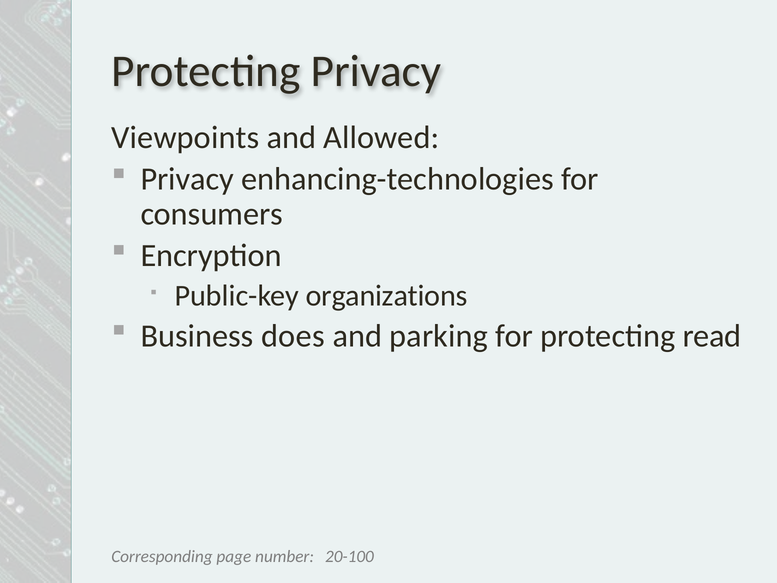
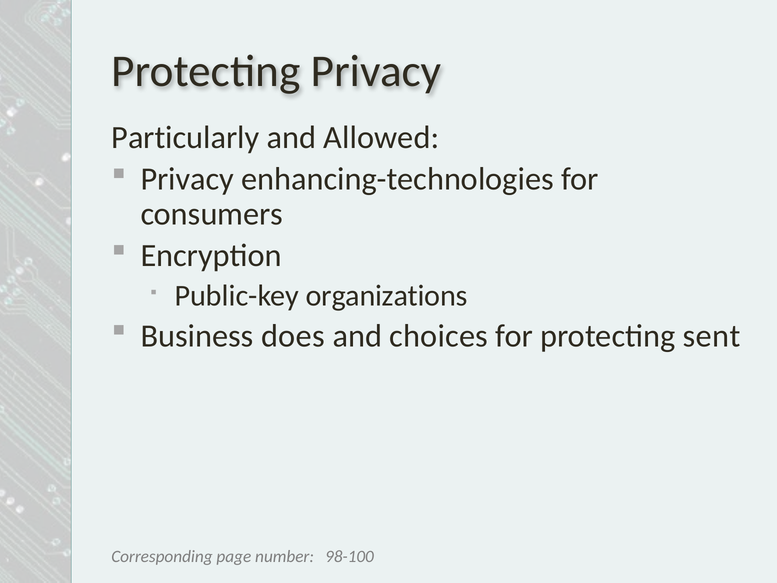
Viewpoints: Viewpoints -> Particularly (185, 138)
parking: parking -> choices (439, 336)
read: read -> sent (712, 336)
20-100: 20-100 -> 98-100 (349, 556)
